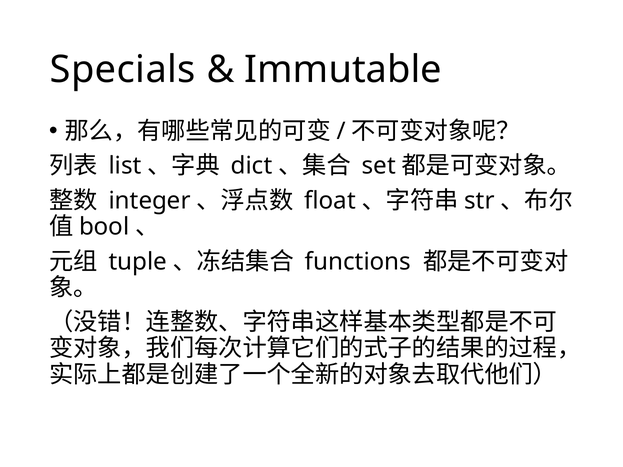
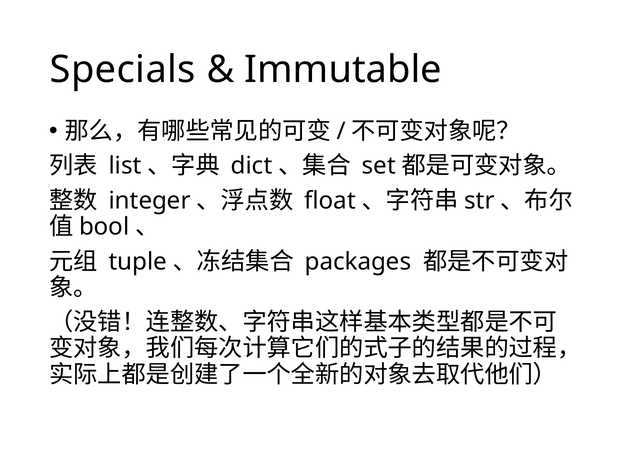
functions: functions -> packages (358, 262)
